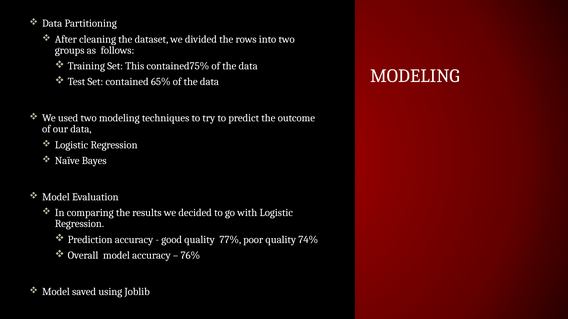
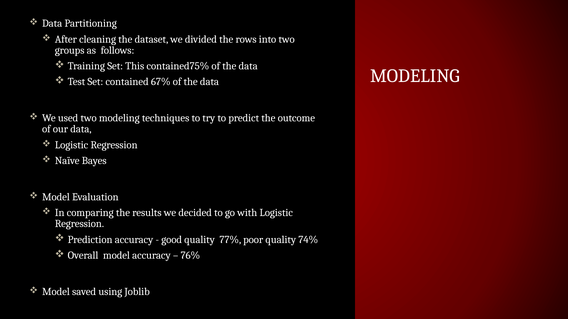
65%: 65% -> 67% (161, 82)
